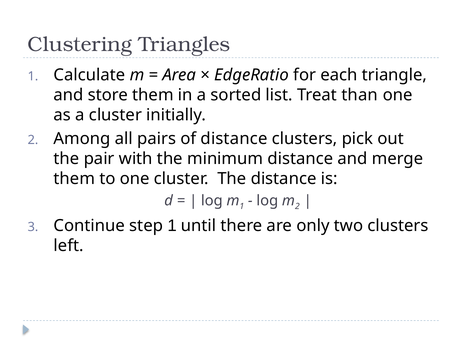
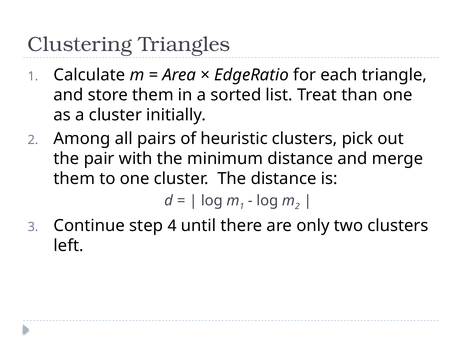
of distance: distance -> heuristic (234, 139)
step 1: 1 -> 4 (172, 226)
